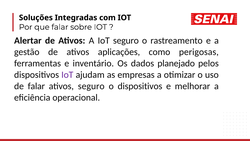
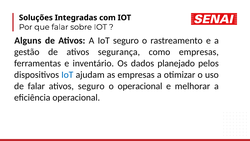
Alertar: Alertar -> Alguns (28, 40)
aplicações: aplicações -> segurança (119, 52)
como perigosas: perigosas -> empresas (199, 52)
IoT colour: purple -> blue (67, 74)
o dispositivos: dispositivos -> operacional (140, 86)
